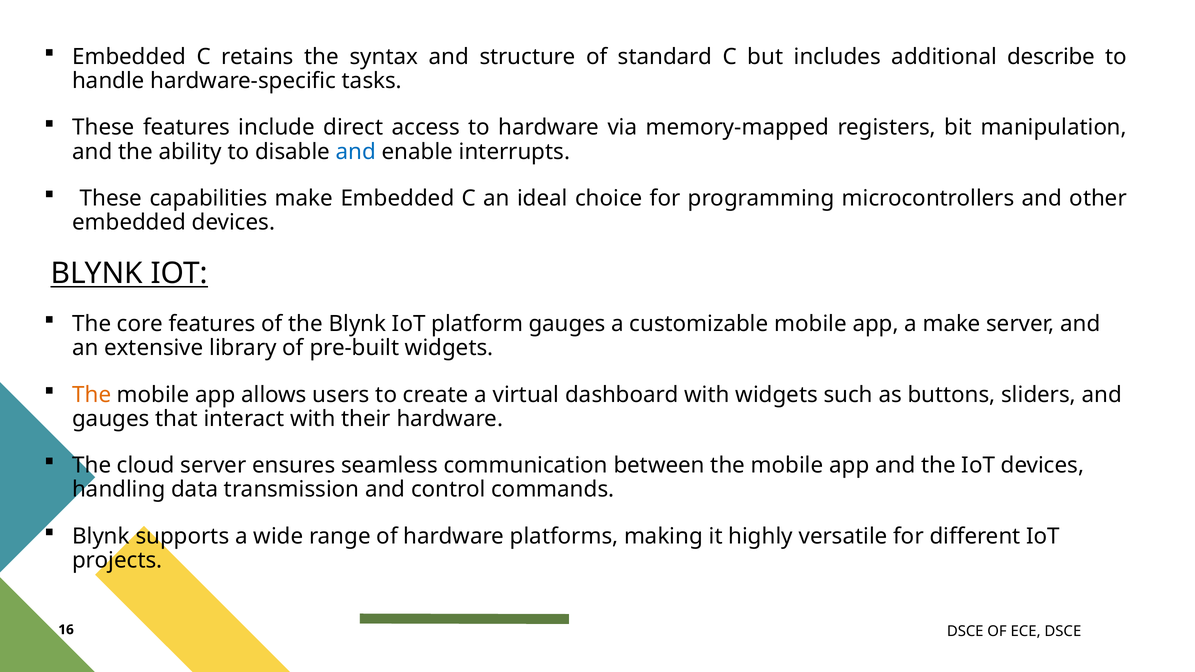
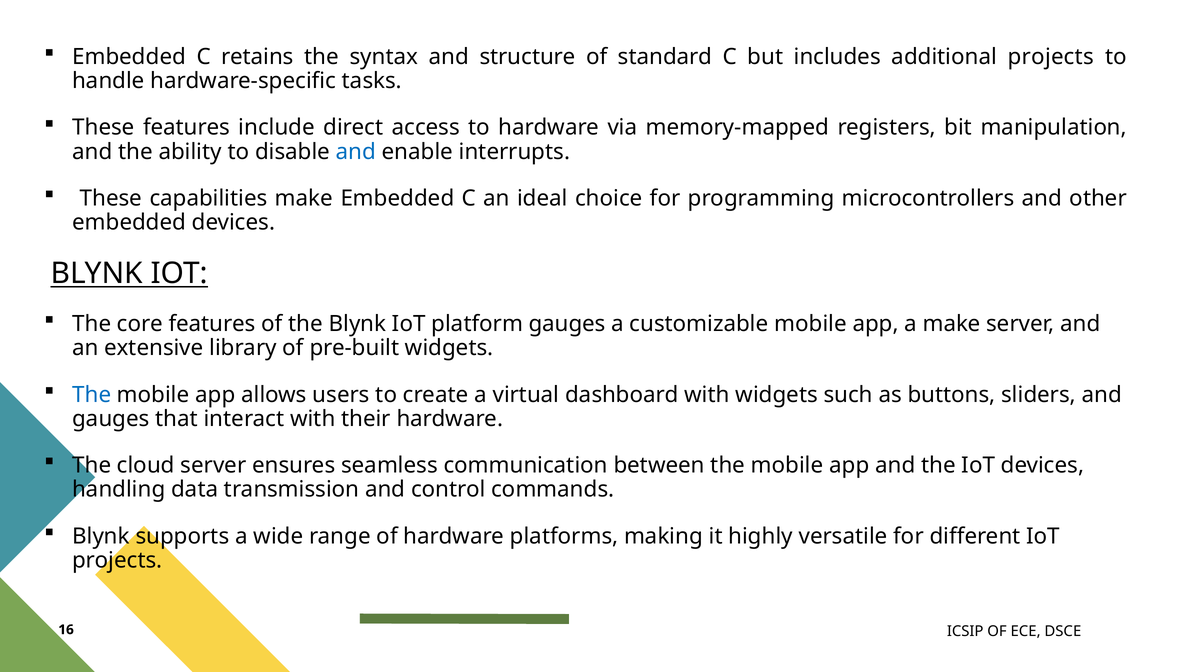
additional describe: describe -> projects (1051, 57)
The colour: orange -> blue (92, 395)
DSCE: DSCE -> ICSIP (965, 631)
